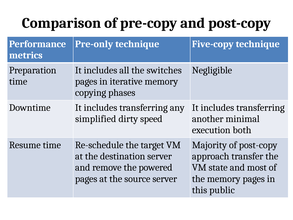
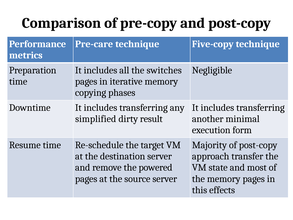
Pre-only: Pre-only -> Pre-care (94, 44)
speed: speed -> result (151, 119)
both: both -> form (242, 130)
public: public -> effects (222, 190)
